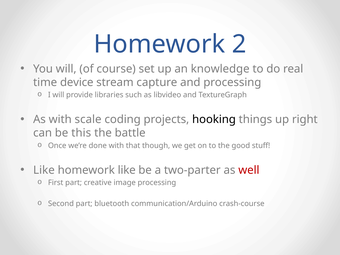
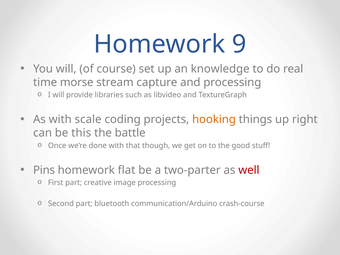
2: 2 -> 9 (239, 44)
device: device -> morse (77, 82)
hooking colour: black -> orange (214, 119)
Like: Like -> Pins (44, 170)
homework like: like -> flat (127, 170)
